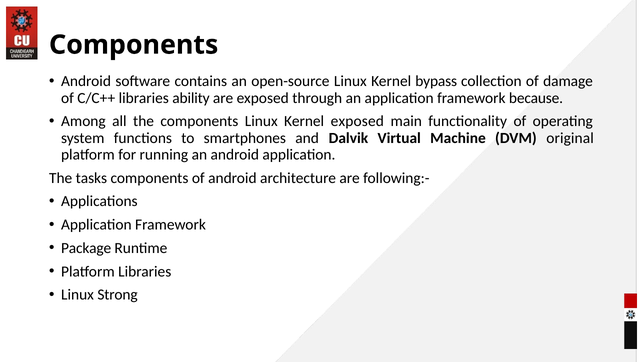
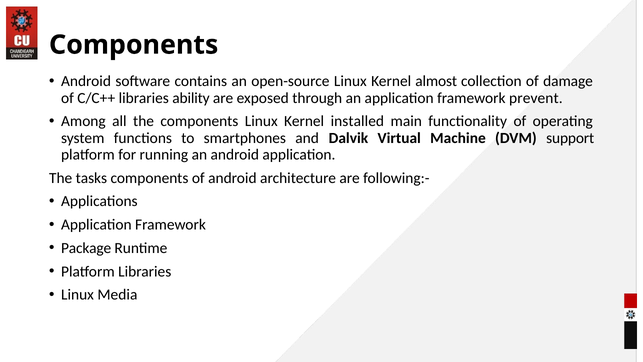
bypass: bypass -> almost (436, 81)
because: because -> prevent (536, 98)
Kernel exposed: exposed -> installed (357, 121)
original: original -> support (570, 138)
Strong: Strong -> Media (117, 295)
